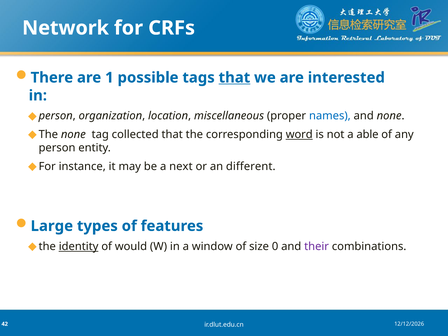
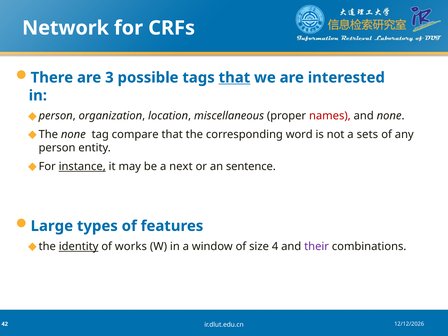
1: 1 -> 3 (109, 78)
names colour: blue -> red (330, 116)
collected: collected -> compare (135, 134)
word underline: present -> none (299, 134)
able: able -> sets (367, 134)
instance underline: none -> present (82, 166)
different: different -> sentence (251, 166)
would: would -> works (131, 246)
0: 0 -> 4 (275, 246)
